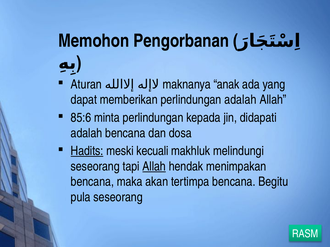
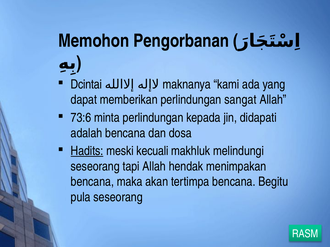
Aturan: Aturan -> Dcintai (86, 85)
anak: anak -> kami (226, 85)
perlindungan adalah: adalah -> sangat (240, 100)
85:6: 85:6 -> 73:6 (81, 118)
Allah underline: present -> none (154, 167)
